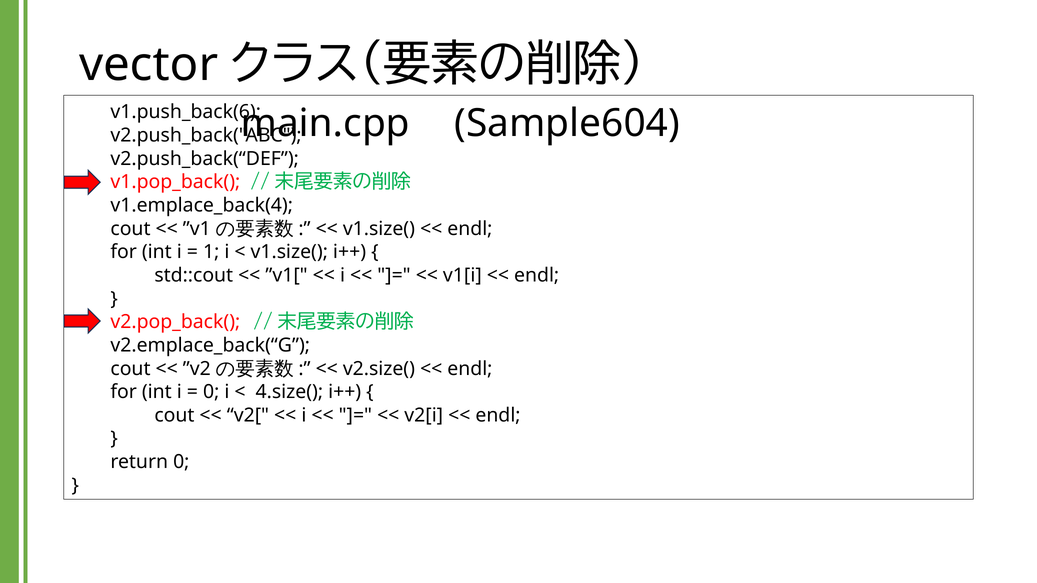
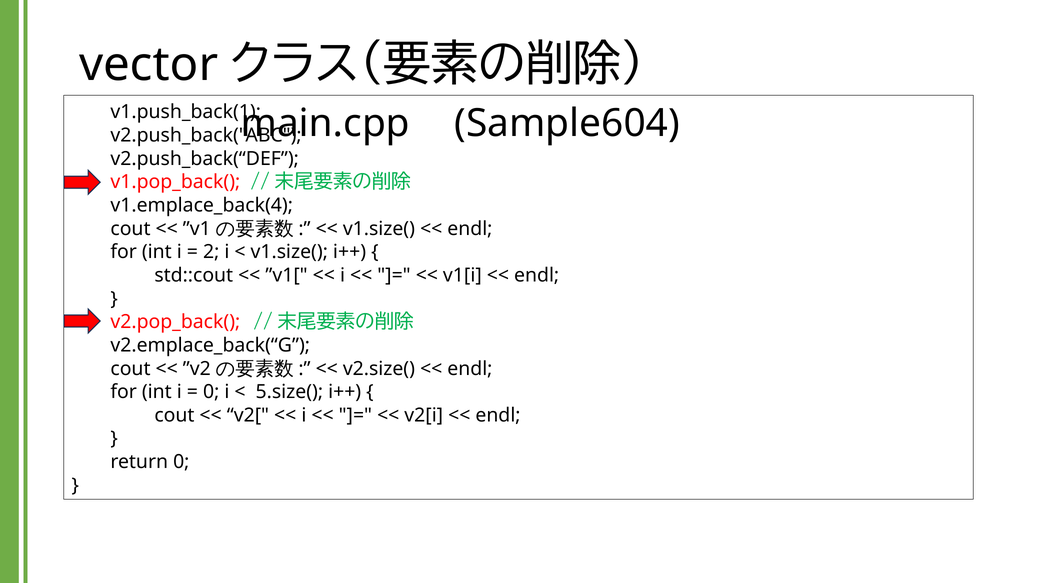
v1.push_back(6: v1.push_back(6 -> v1.push_back(1 (186, 112)
1: 1 -> 2 (211, 252)
4.size(: 4.size( -> 5.size( (289, 392)
